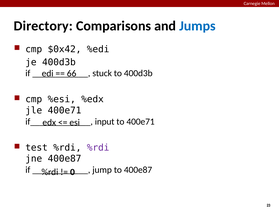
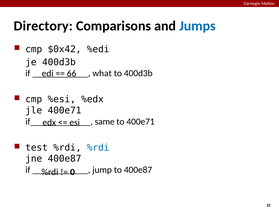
stuck: stuck -> what (102, 73)
input: input -> same (105, 122)
%rdi colour: purple -> blue (98, 148)
